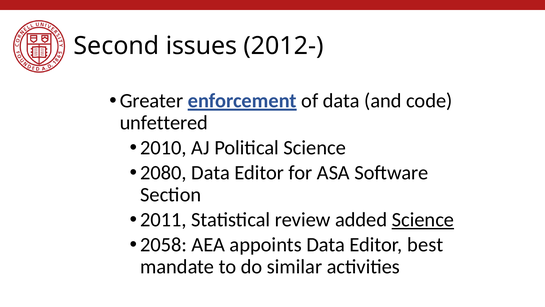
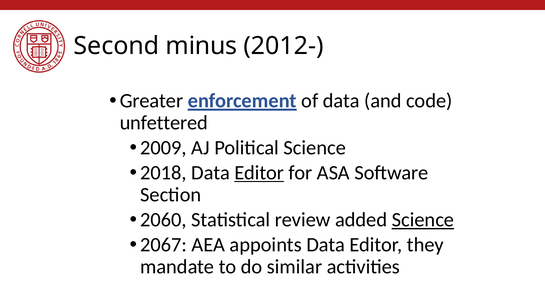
issues: issues -> minus (201, 46)
2010: 2010 -> 2009 (163, 148)
2080: 2080 -> 2018 (163, 172)
Editor underline: none -> present (259, 172)
2011: 2011 -> 2060 (163, 219)
2058: 2058 -> 2067 (164, 244)
best: best -> they (425, 244)
